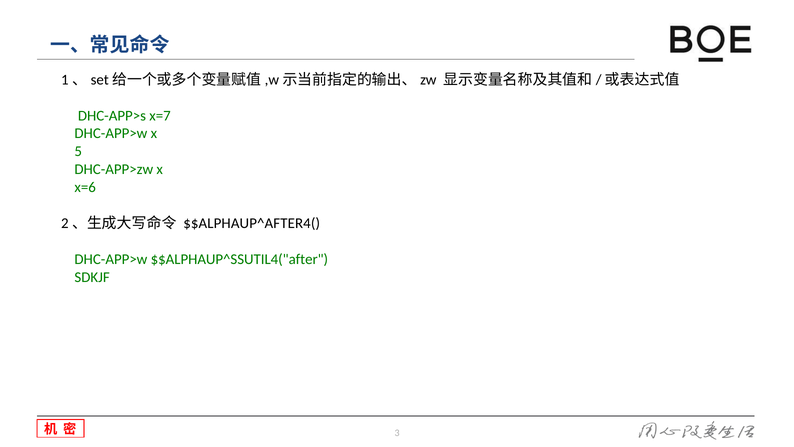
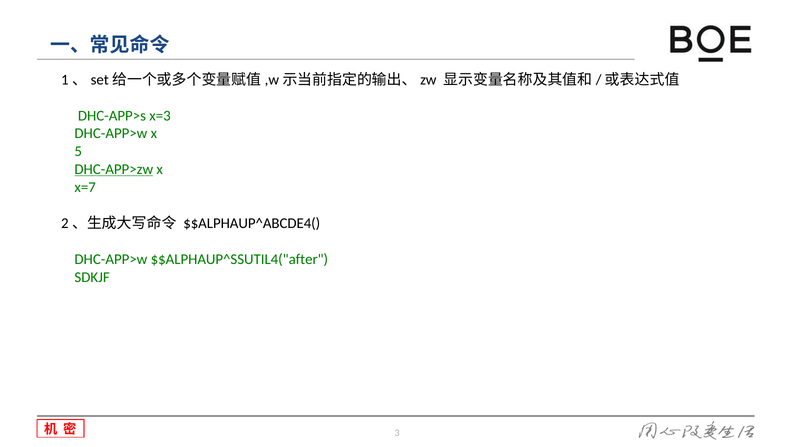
x=7: x=7 -> x=3 (160, 116)
DHC-APP>zw underline: none -> present (114, 169)
x=6: x=6 -> x=7 (85, 187)
$$ALPHAUP^AFTER4(: $$ALPHAUP^AFTER4( -> $$ALPHAUP^ABCDE4( (252, 223)
